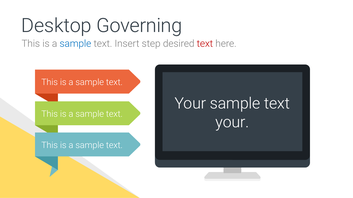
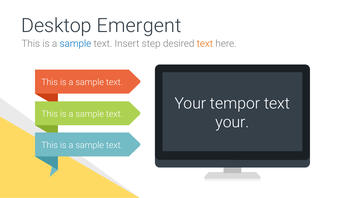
Governing: Governing -> Emergent (139, 26)
text colour: red -> orange (205, 44)
Your sample: sample -> tempor (235, 104)
